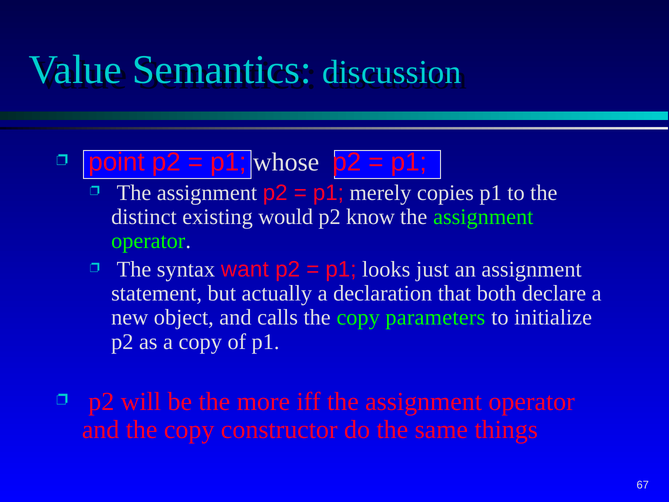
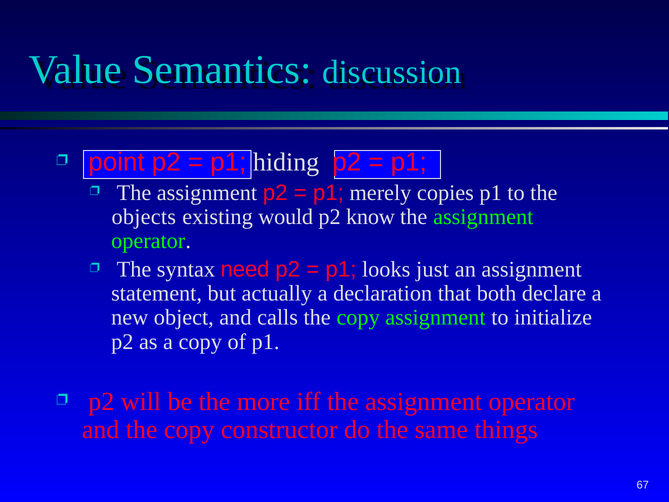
whose: whose -> hiding (286, 162)
distinct: distinct -> objects (144, 217)
want: want -> need (245, 269)
copy parameters: parameters -> assignment (435, 317)
